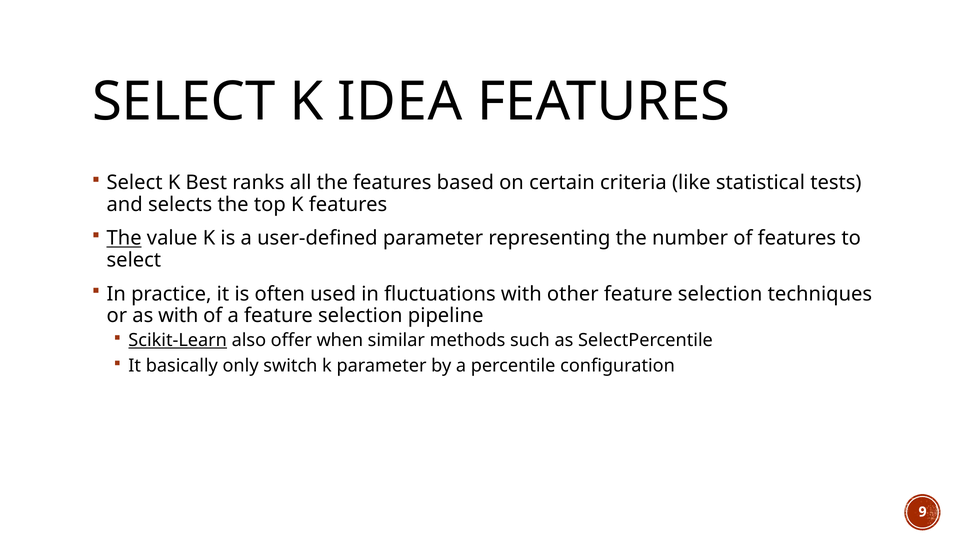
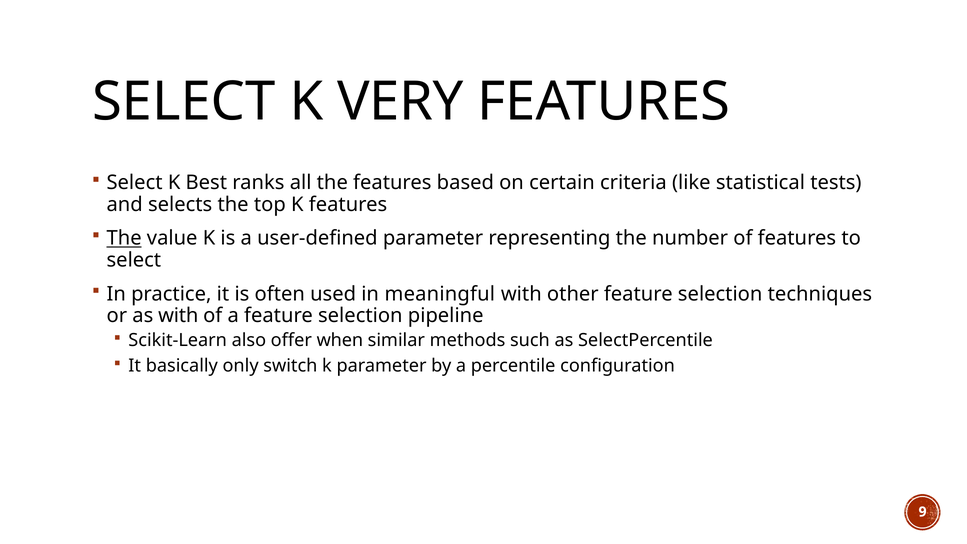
IDEA: IDEA -> VERY (400, 102)
fluctuations: fluctuations -> meaningful (440, 294)
Scikit-Learn underline: present -> none (178, 340)
